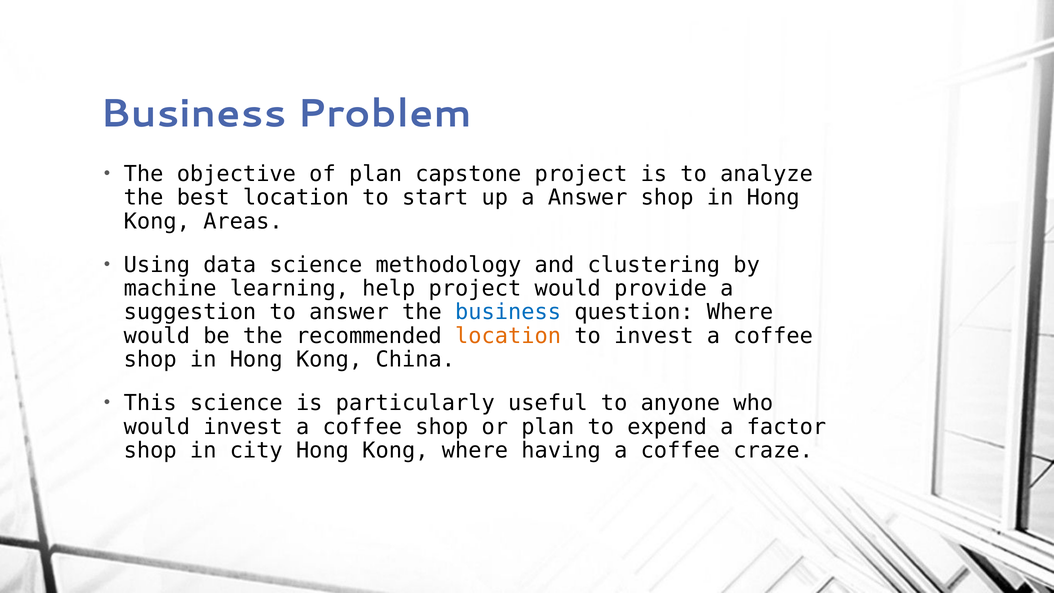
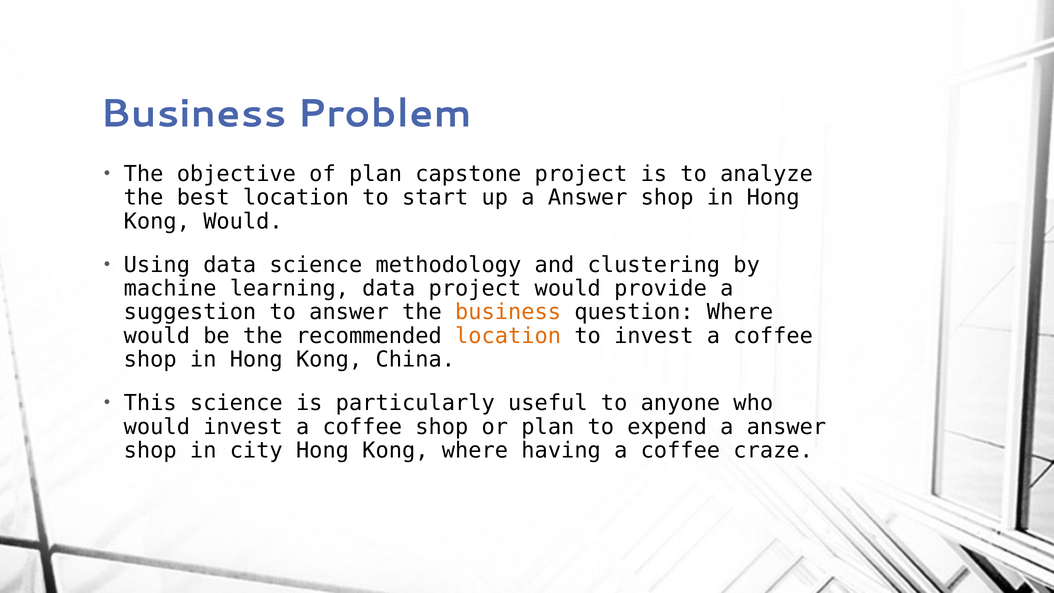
Kong Areas: Areas -> Would (243, 221)
learning help: help -> data (389, 288)
business colour: blue -> orange (508, 312)
expend a factor: factor -> answer (786, 427)
